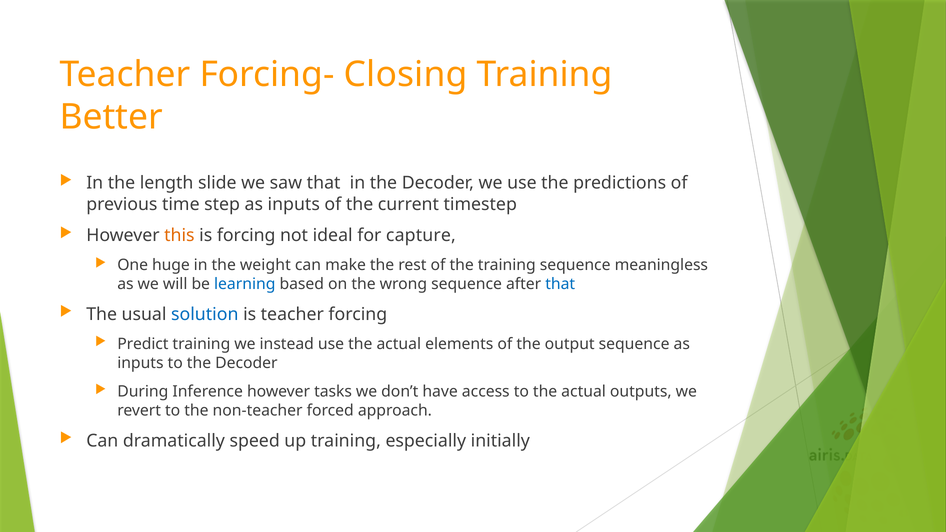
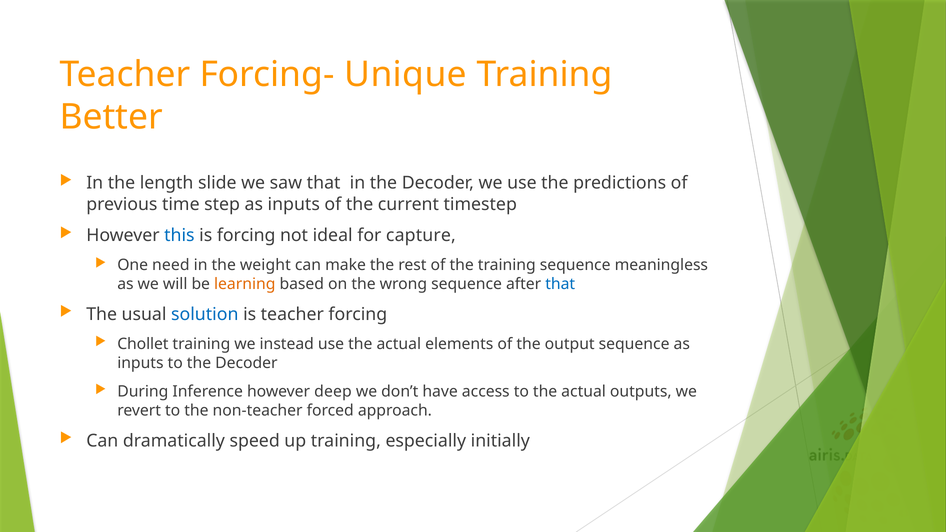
Closing: Closing -> Unique (406, 75)
this colour: orange -> blue (179, 236)
huge: huge -> need (171, 265)
learning colour: blue -> orange (245, 284)
Predict: Predict -> Chollet (143, 344)
tasks: tasks -> deep (333, 392)
